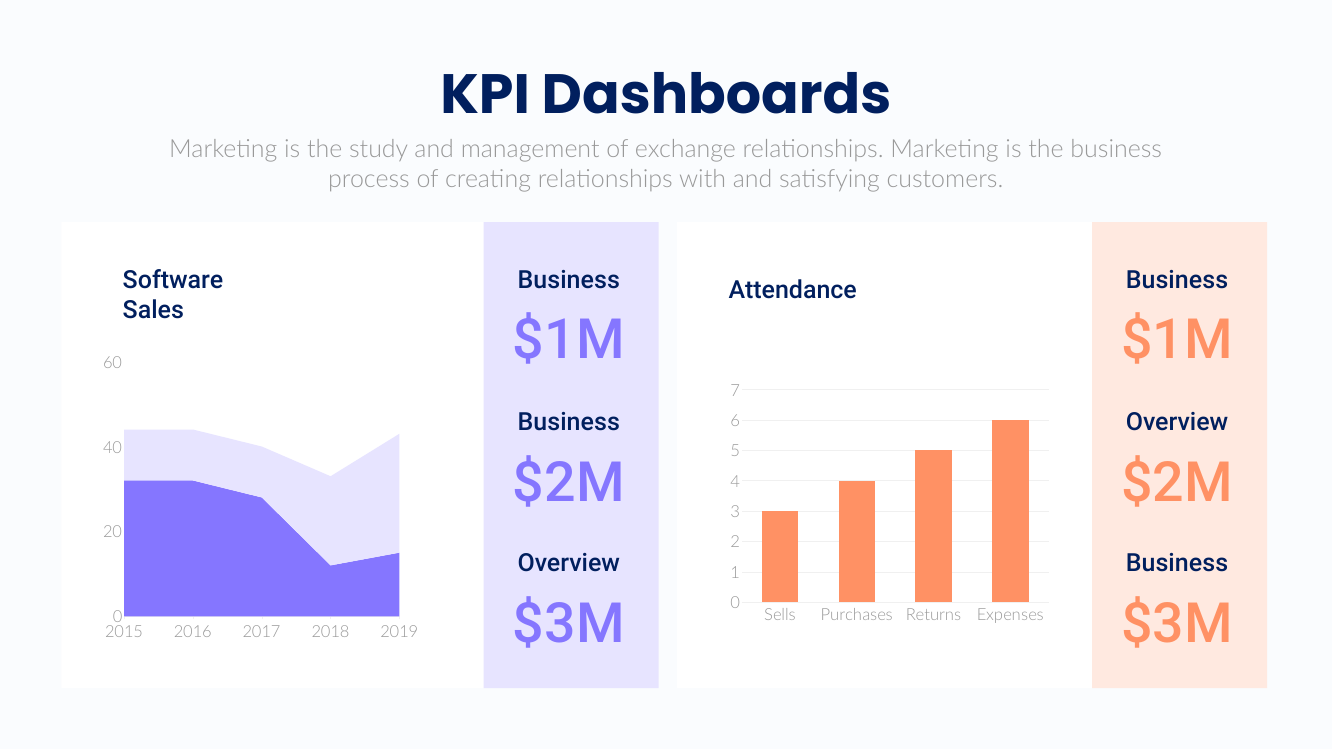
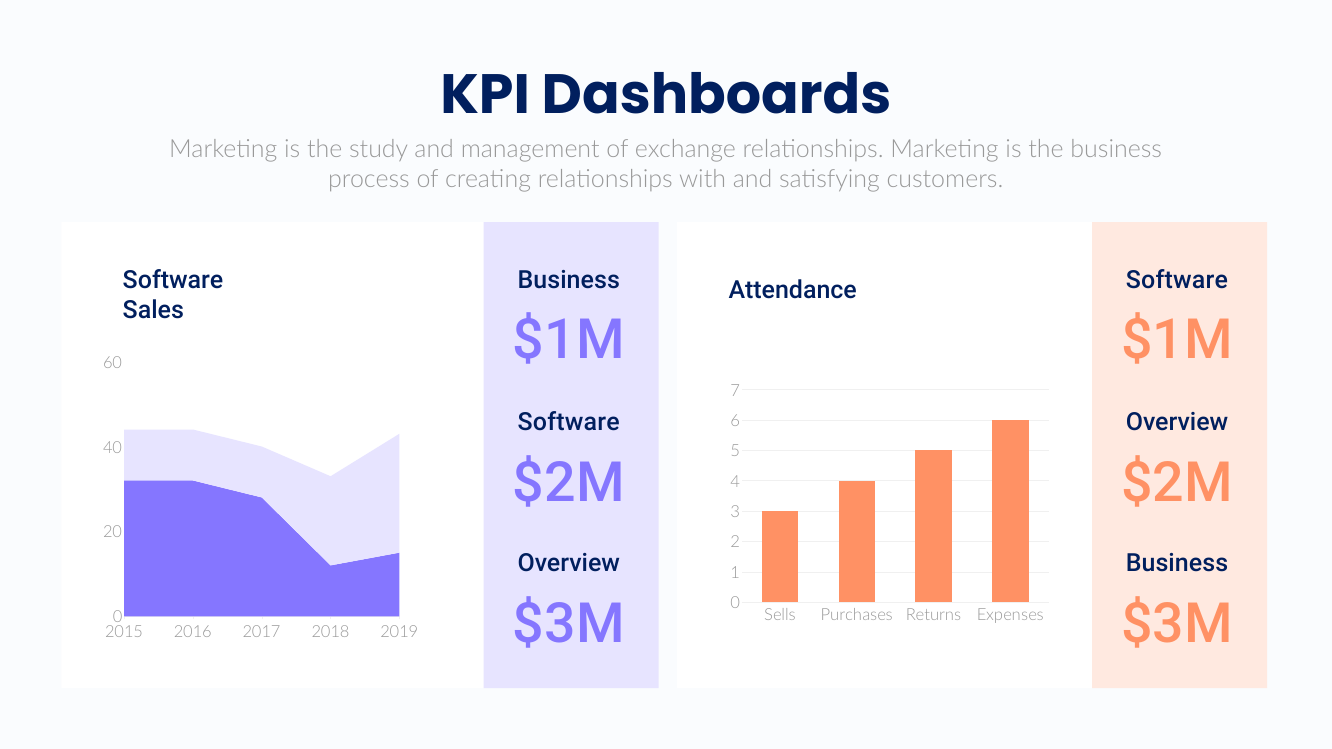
Business: Business -> Software (1177, 280)
Business: Business -> Software (569, 423)
